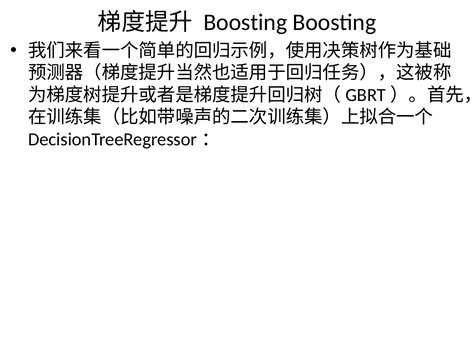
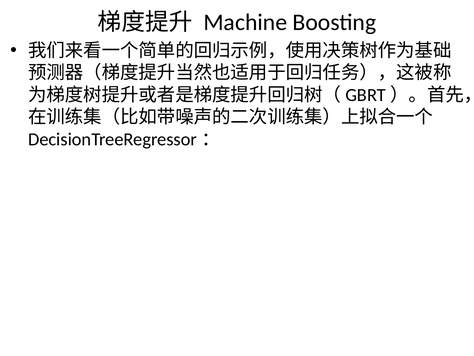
Boosting: Boosting -> Machine (245, 22)
